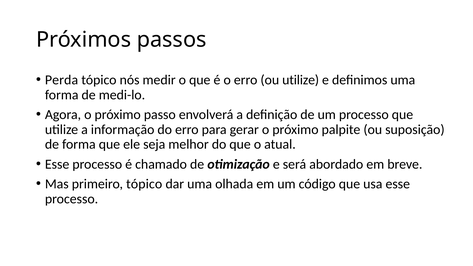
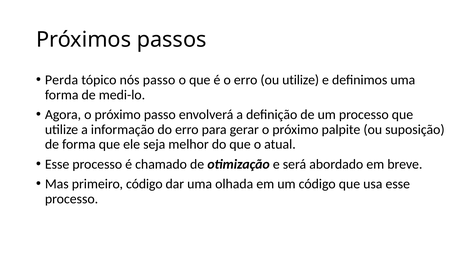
nós medir: medir -> passo (159, 80)
primeiro tópico: tópico -> código (144, 184)
